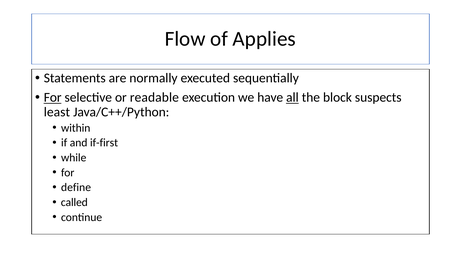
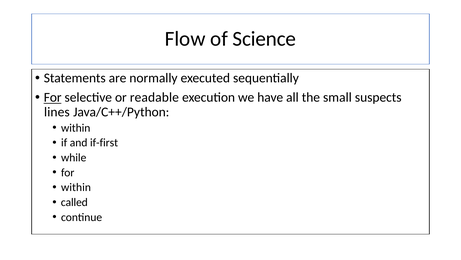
Applies: Applies -> Science (264, 39)
all underline: present -> none (292, 97)
block: block -> small (337, 97)
least: least -> lines (57, 112)
define: define -> within (76, 187)
